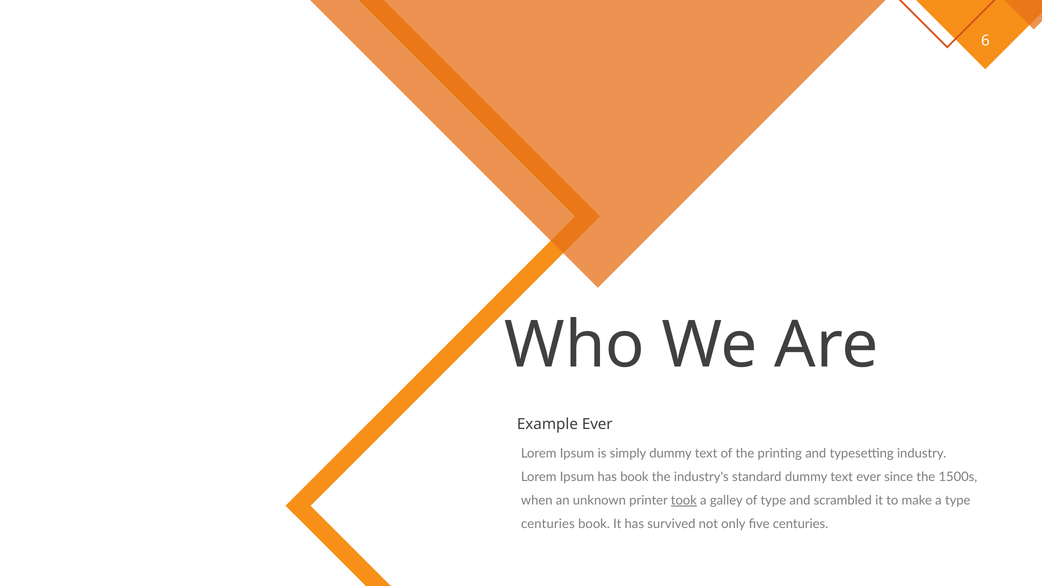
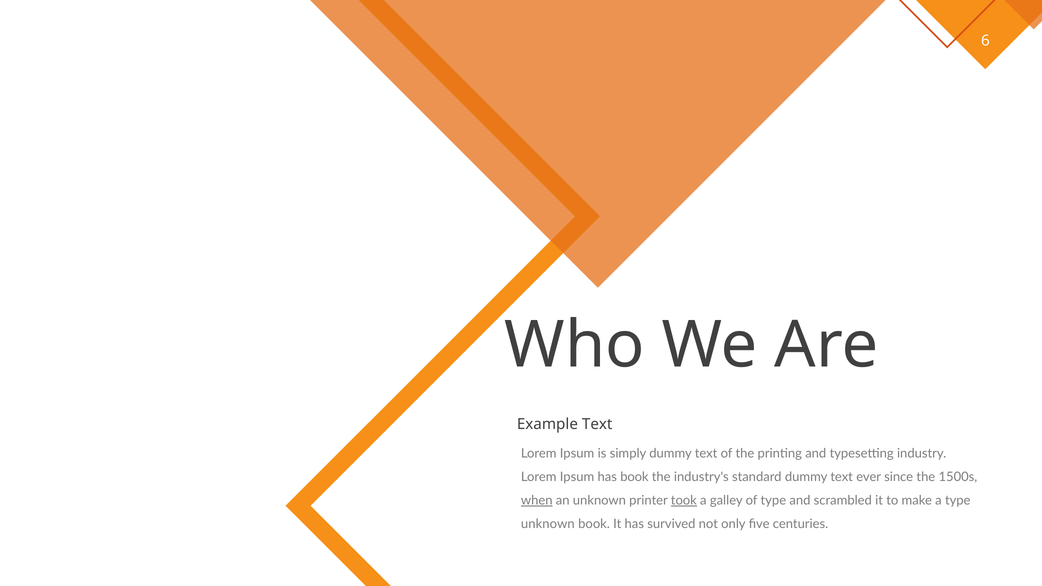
Example Ever: Ever -> Text (597, 424)
when underline: none -> present (537, 500)
centuries: centuries -> unknown (548, 524)
